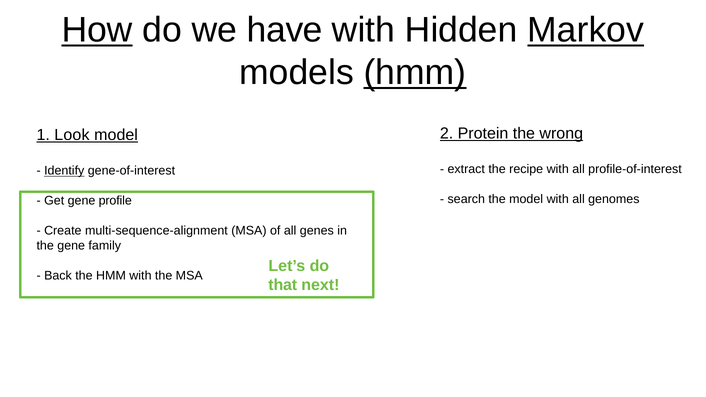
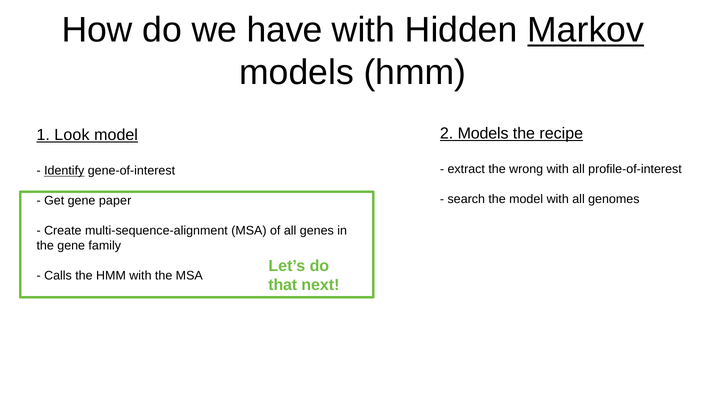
How underline: present -> none (97, 30)
hmm underline: present -> none (415, 73)
2 Protein: Protein -> Models (483, 133)
wrong: wrong -> recipe (561, 133)
recipe: recipe -> wrong (526, 169)
profile: profile -> paper (115, 201)
Back: Back -> Calls (58, 276)
